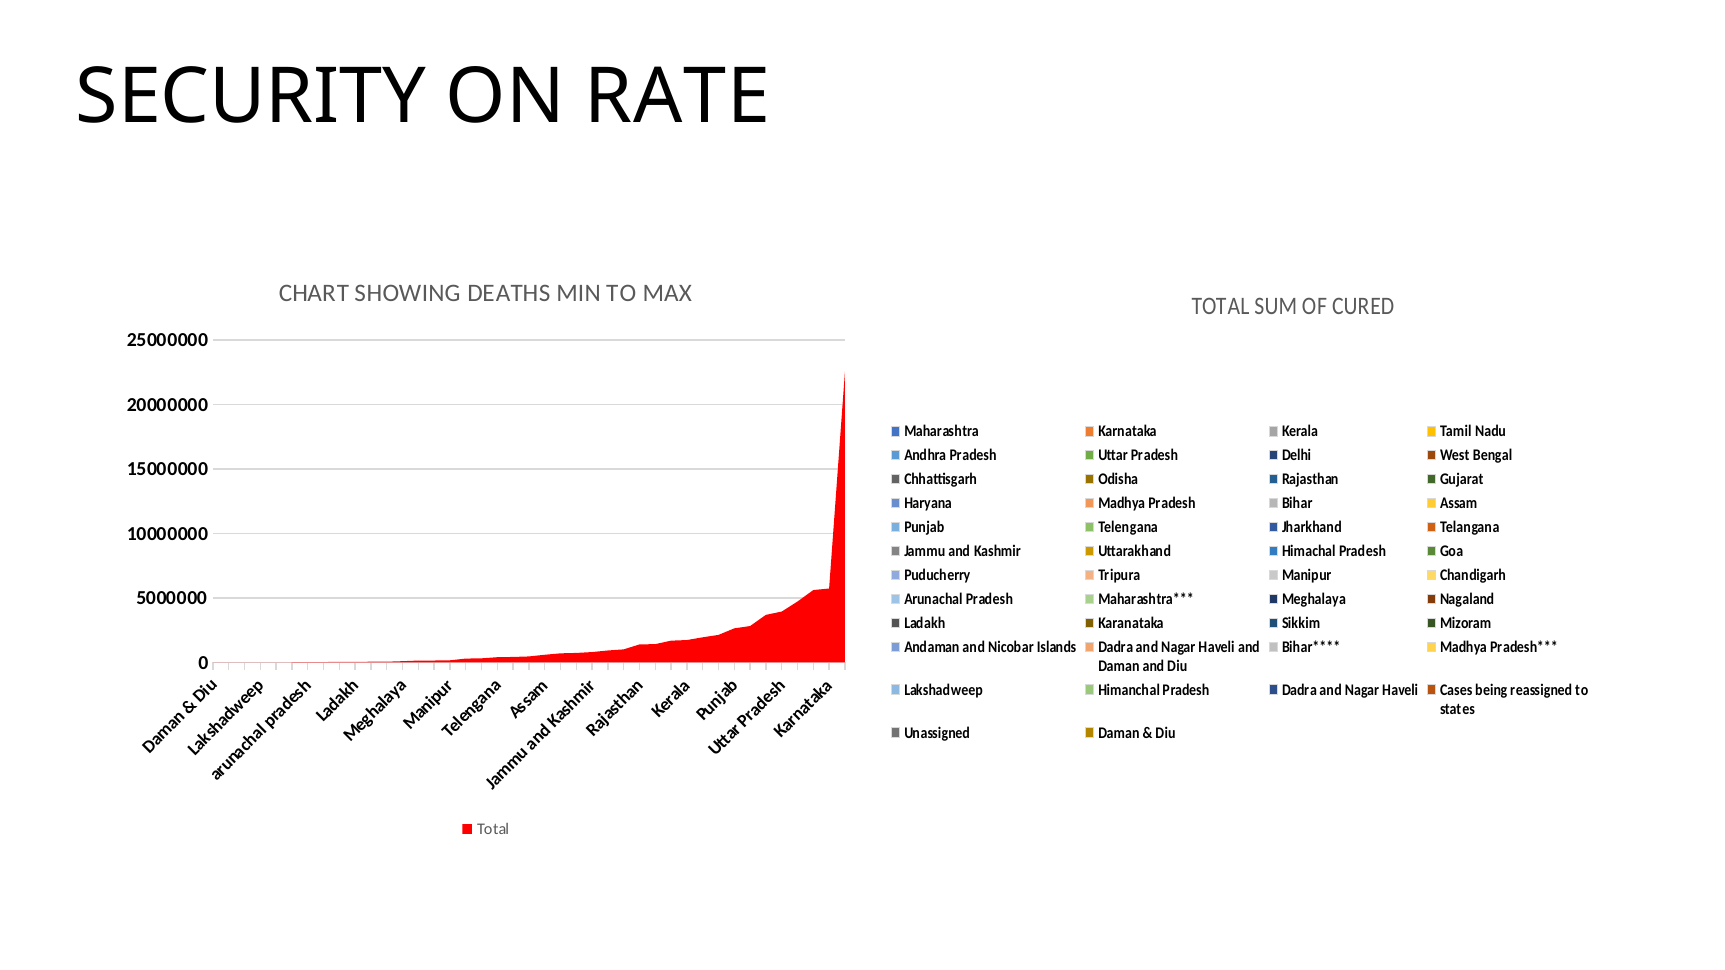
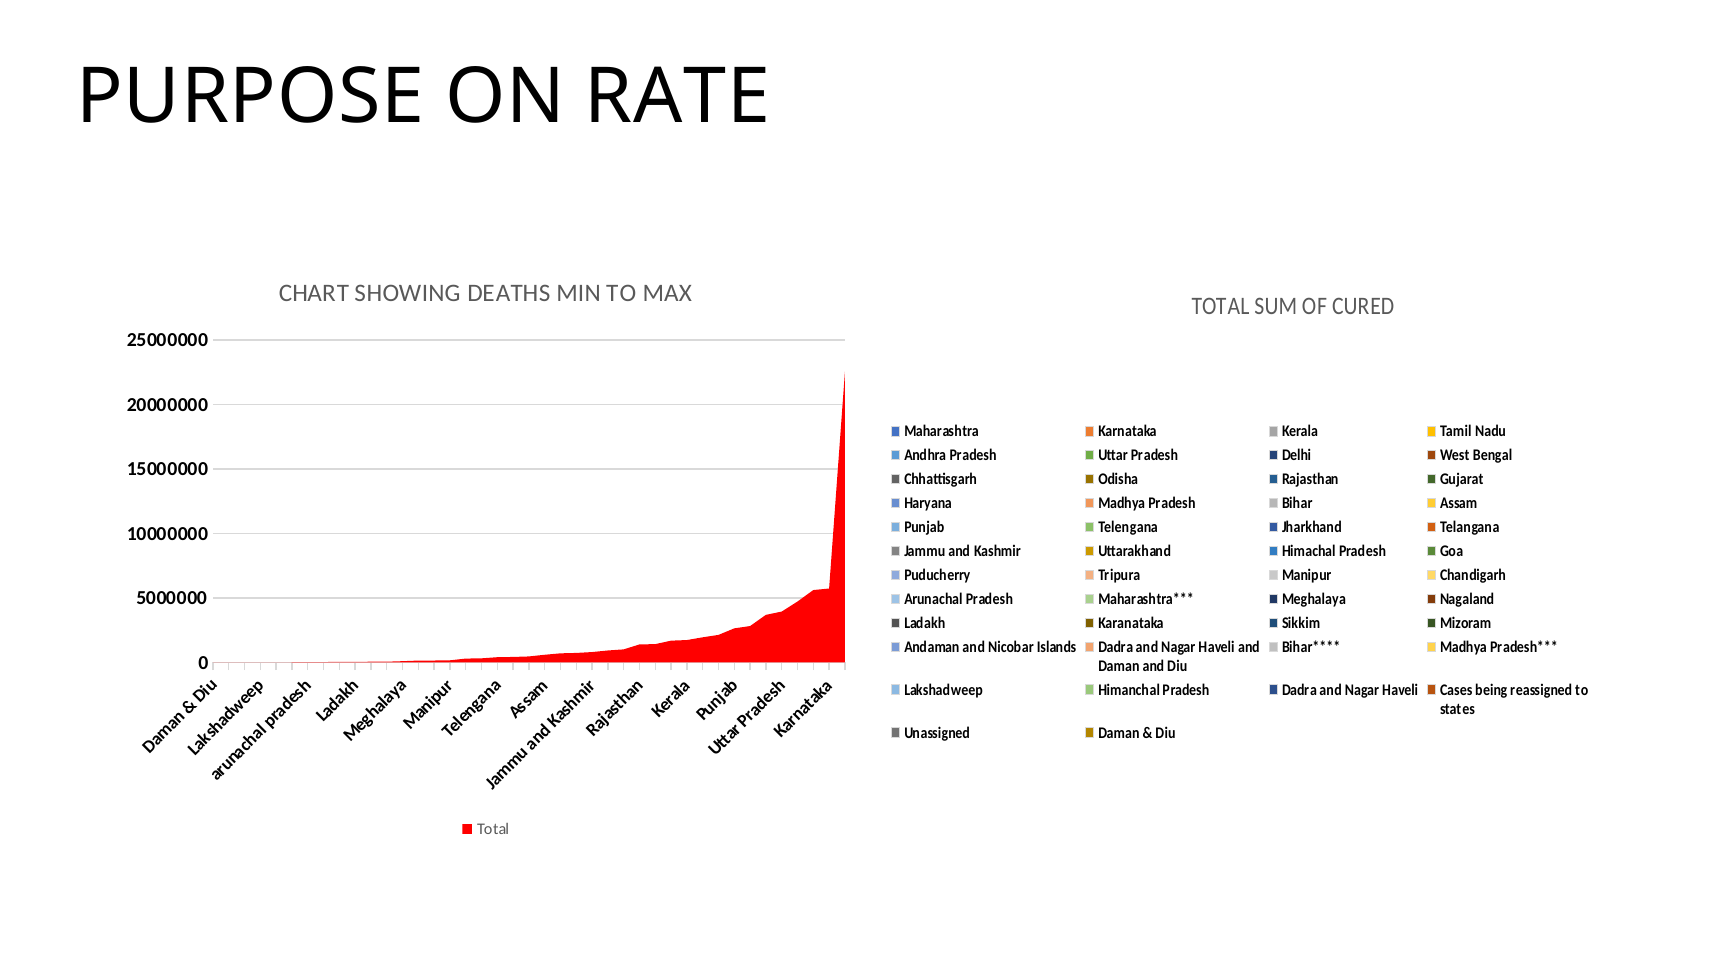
SECURITY: SECURITY -> PURPOSE (251, 97)
